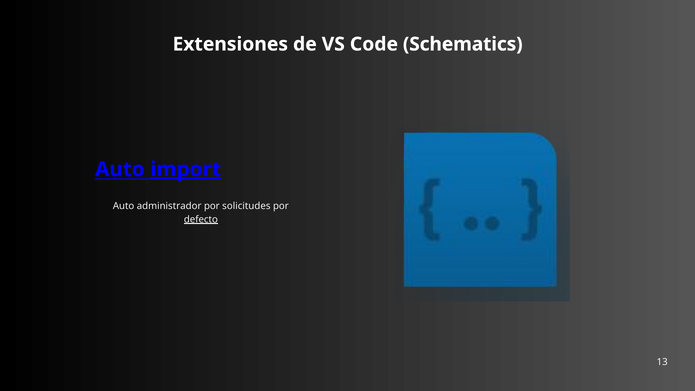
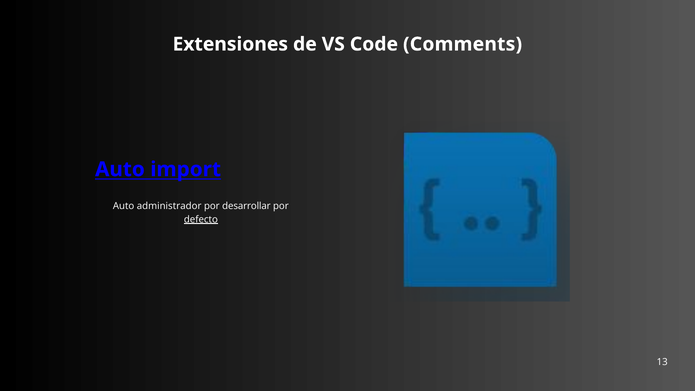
Schematics: Schematics -> Comments (463, 44)
import underline: present -> none (186, 169)
solicitudes: solicitudes -> desarrollar (246, 206)
